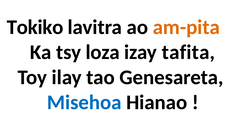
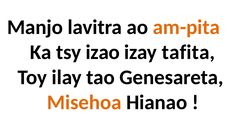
Tokiko: Tokiko -> Manjo (35, 27)
loza: loza -> izao (103, 52)
Misehoa colour: blue -> orange (84, 102)
